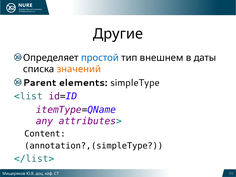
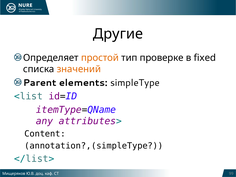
простой colour: blue -> orange (100, 58)
внешнем: внешнем -> проверке (162, 58)
даты: даты -> fixed (205, 58)
